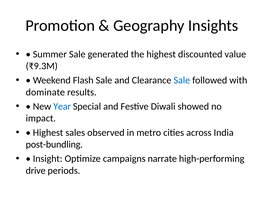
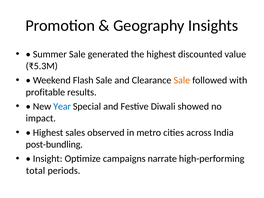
₹9.3M: ₹9.3M -> ₹5.3M (42, 66)
Sale colour: blue -> orange (182, 80)
dominate: dominate -> profitable (45, 92)
drive: drive -> total (36, 171)
